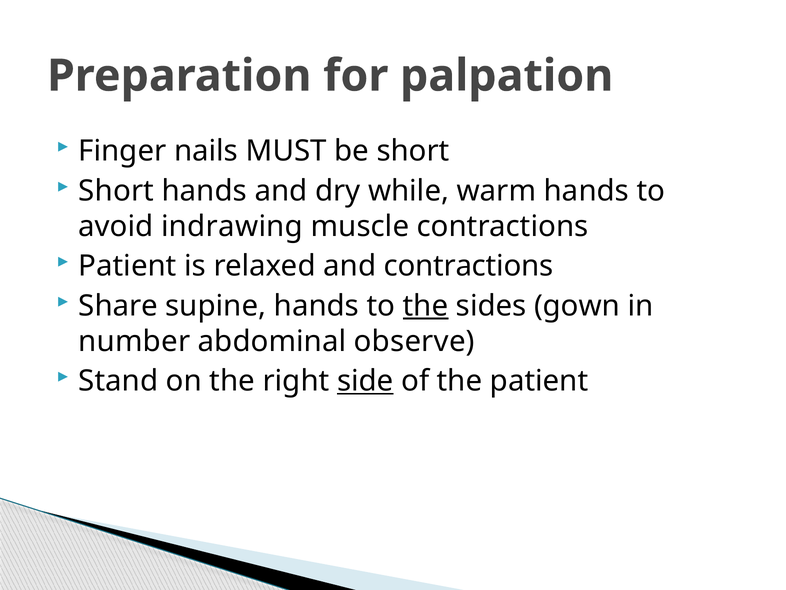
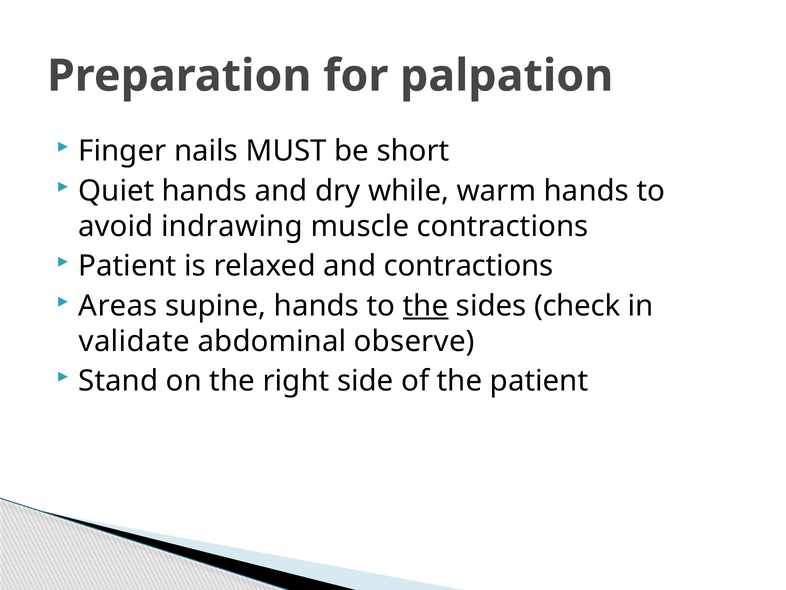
Short: Short -> Quiet (116, 191)
Share: Share -> Areas (118, 306)
gown: gown -> check (577, 306)
number: number -> validate (134, 341)
side underline: present -> none (365, 381)
